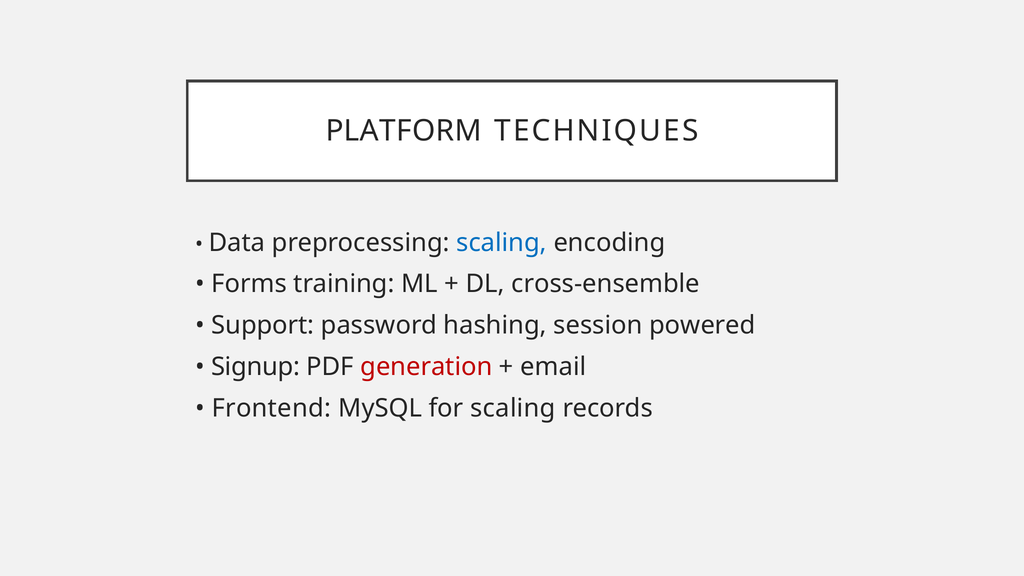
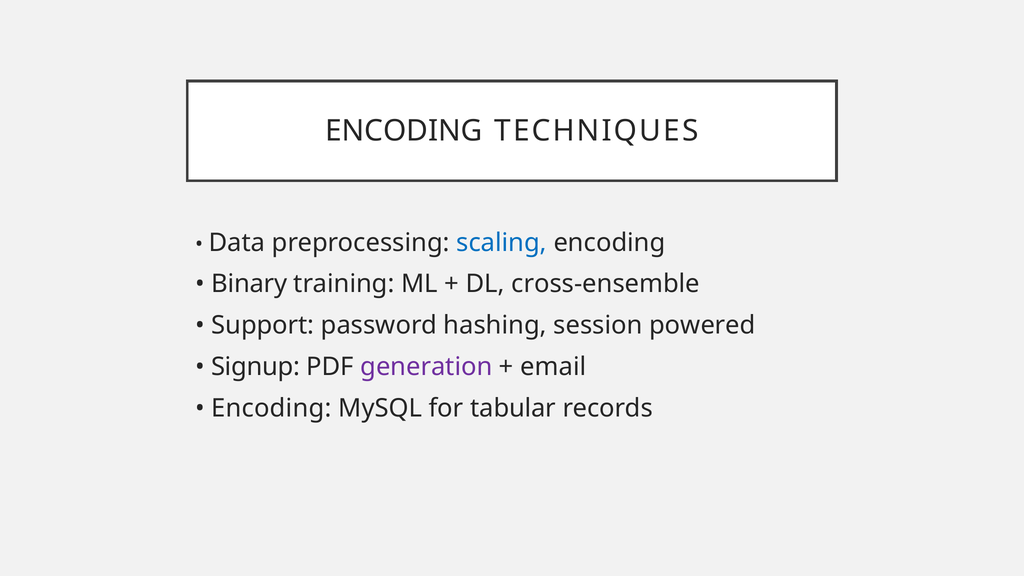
PLATFORM: PLATFORM -> ENCODING (404, 131)
Forms: Forms -> Binary (249, 284)
generation colour: red -> purple (426, 367)
Frontend: Frontend -> Encoding (271, 408)
for scaling: scaling -> tabular (513, 408)
